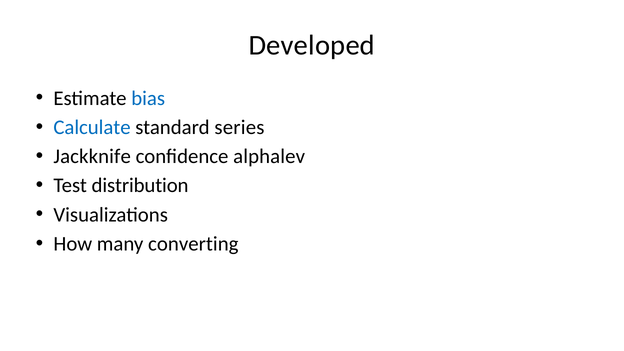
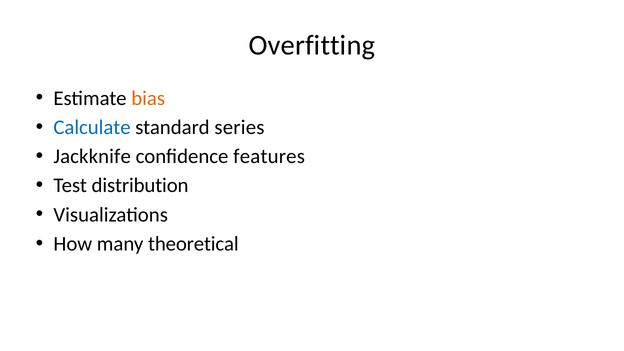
Developed: Developed -> Overfitting (312, 45)
bias colour: blue -> orange (148, 98)
alphalev: alphalev -> features (269, 156)
converting: converting -> theoretical (193, 244)
